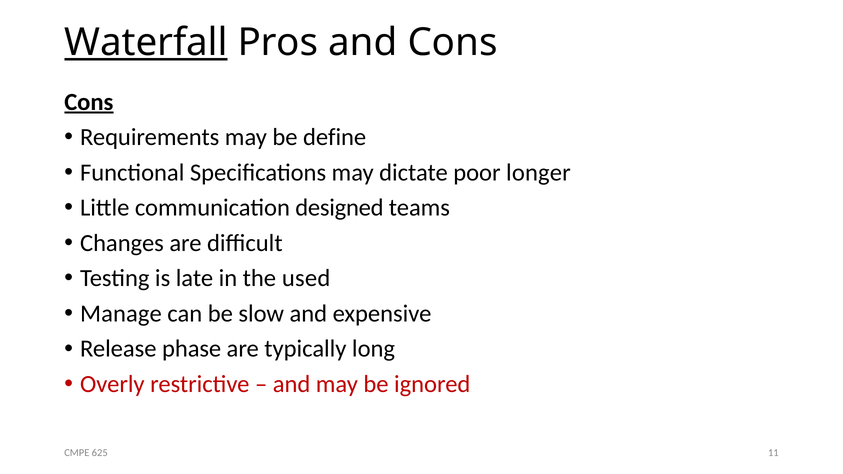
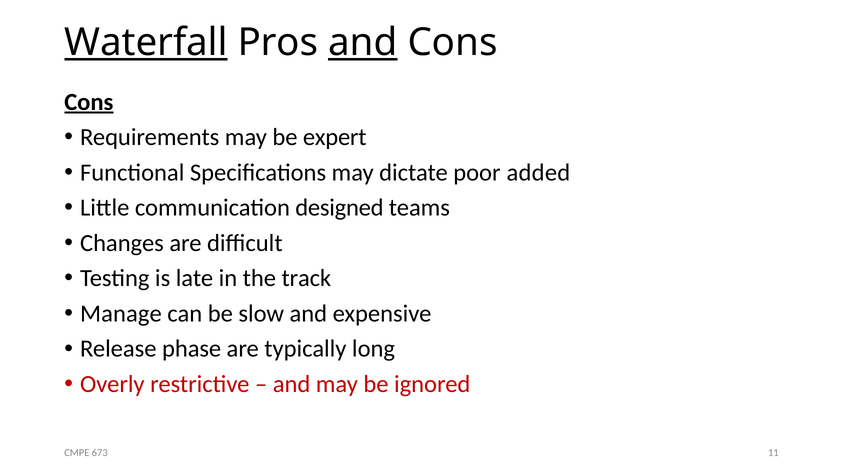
and underline: none -> present (363, 43)
define: define -> expert (335, 137)
longer: longer -> added (538, 173)
used: used -> track (306, 278)
625: 625 -> 673 (100, 453)
